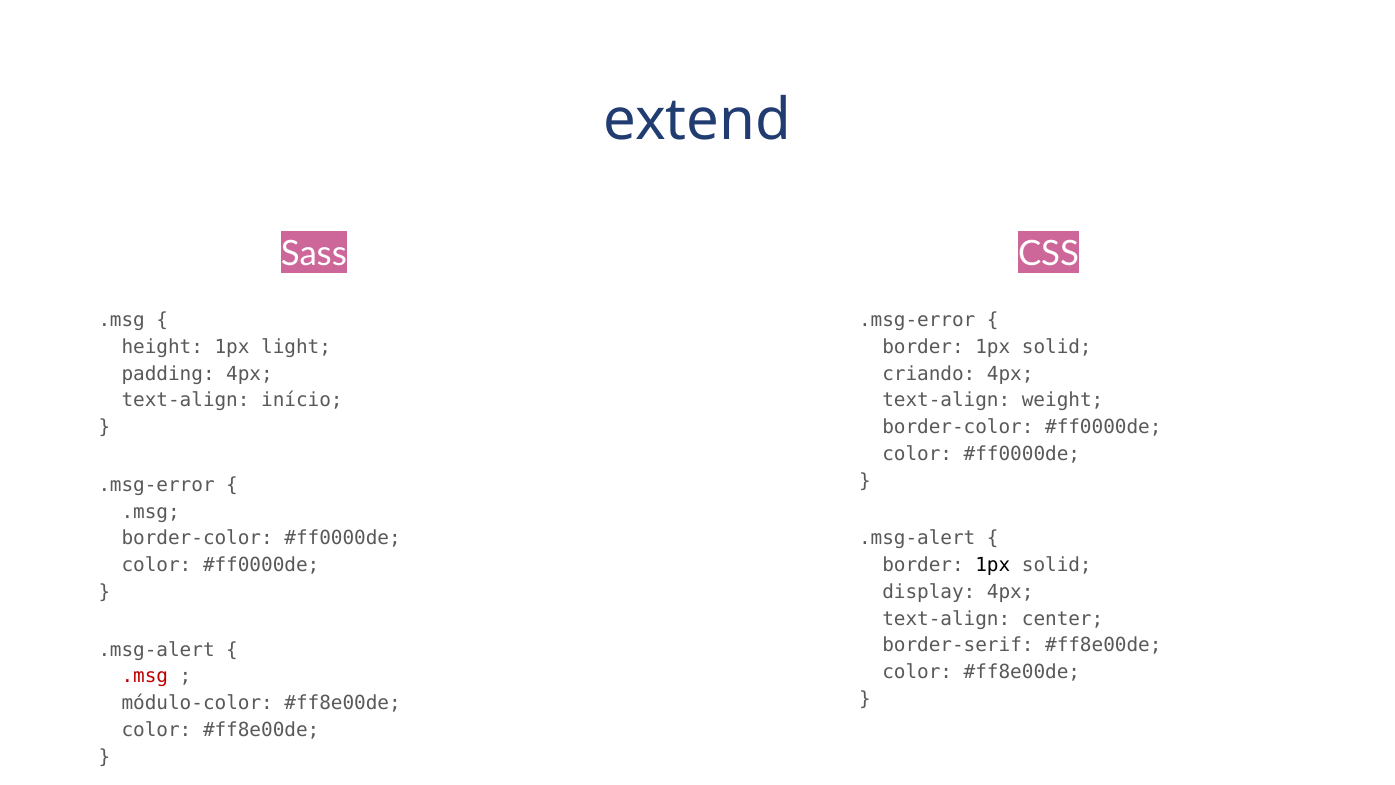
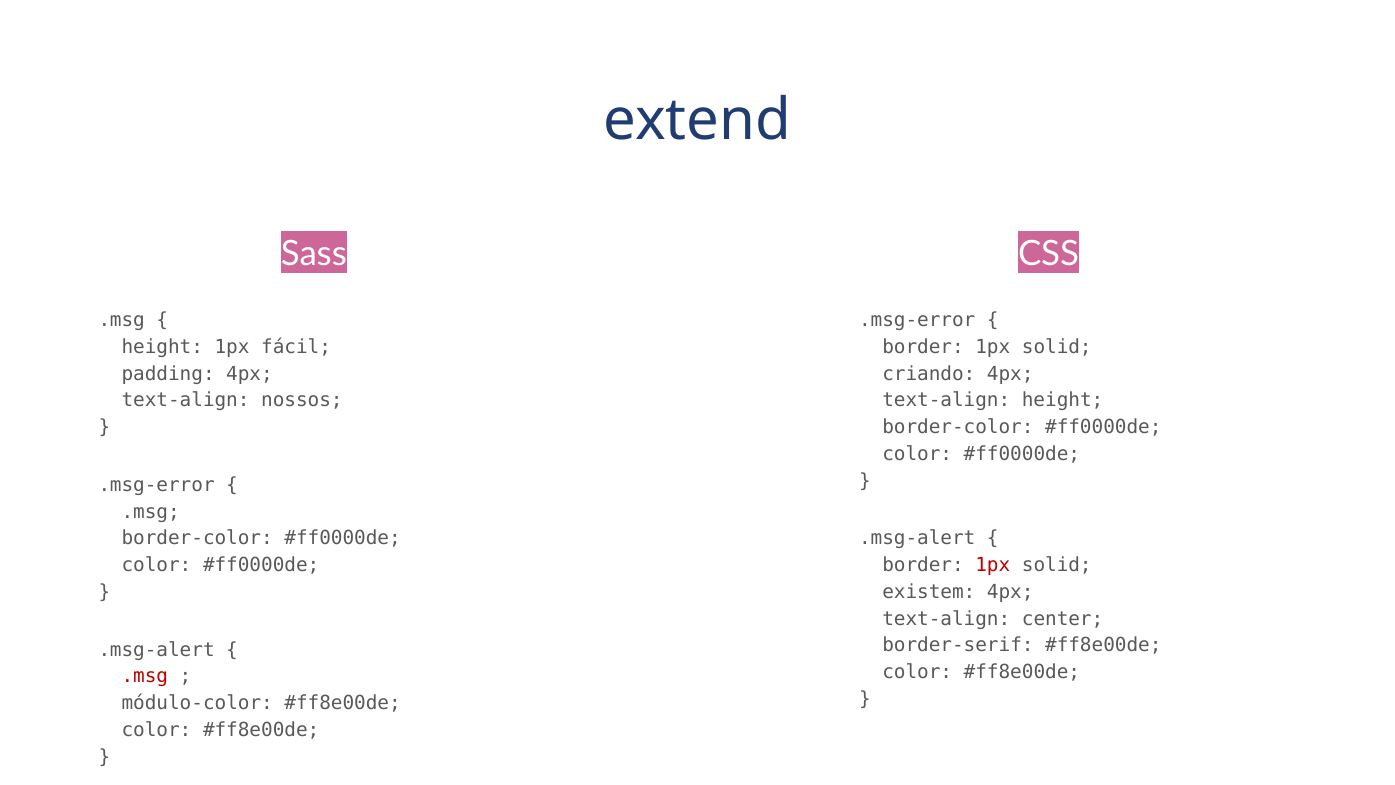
light: light -> fácil (296, 347)
início: início -> nossos (302, 400)
text-align weight: weight -> height (1063, 400)
1px colour: black -> red (993, 565)
display: display -> existem (929, 592)
